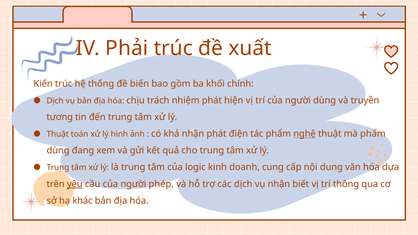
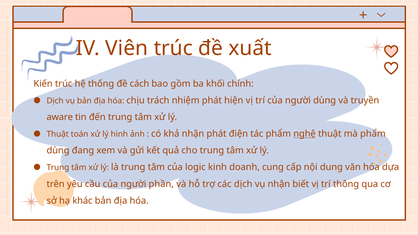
Phải: Phải -> Viên (127, 48)
biến: biến -> cách (140, 84)
tương: tương -> aware (60, 117)
yêu underline: present -> none (75, 184)
phép: phép -> phần (161, 184)
